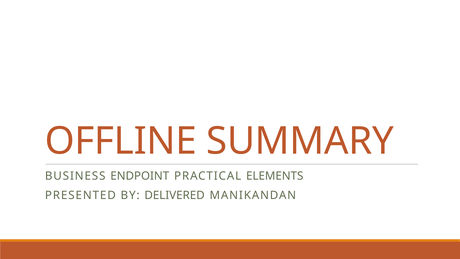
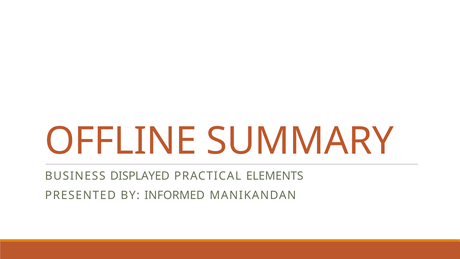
ENDPOINT: ENDPOINT -> DISPLAYED (140, 176)
DELIVERED: DELIVERED -> INFORMED (175, 195)
